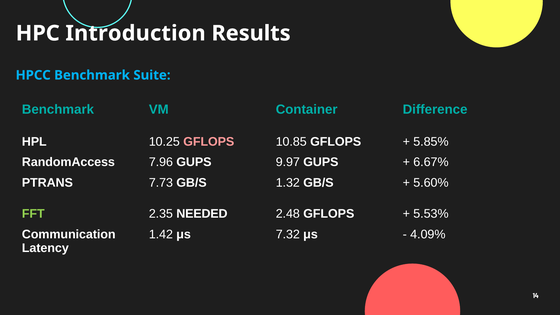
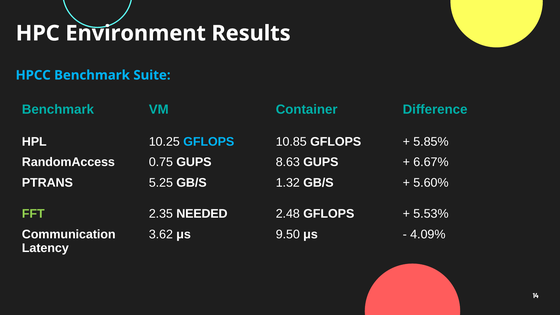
Introduction: Introduction -> Environment (136, 33)
GFLOPS colour: pink -> light blue (209, 142)
7.96: 7.96 -> 0.75 (161, 162)
9.97: 9.97 -> 8.63 (288, 162)
7.73: 7.73 -> 5.25 (161, 183)
1.42: 1.42 -> 3.62 (161, 234)
7.32: 7.32 -> 9.50 (288, 234)
